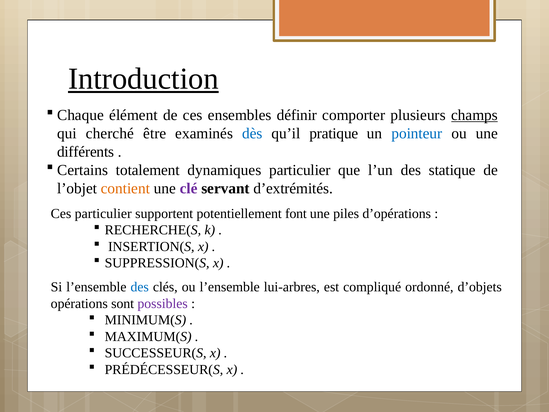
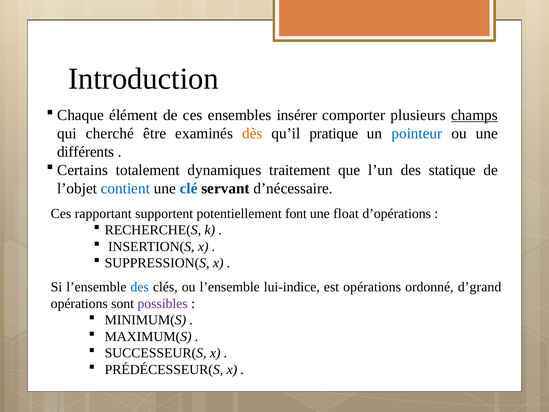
Introduction underline: present -> none (143, 79)
définir: définir -> insérer (297, 115)
dès colour: blue -> orange (252, 133)
dynamiques particulier: particulier -> traitement (300, 170)
contient colour: orange -> blue (125, 188)
clé colour: purple -> blue (189, 188)
d’extrémités: d’extrémités -> d’nécessaire (293, 188)
Ces particulier: particulier -> rapportant (103, 213)
piles: piles -> float (346, 213)
lui-arbres: lui-arbres -> lui-indice (292, 287)
est compliqué: compliqué -> opérations (372, 287)
d’objets: d’objets -> d’grand (480, 287)
